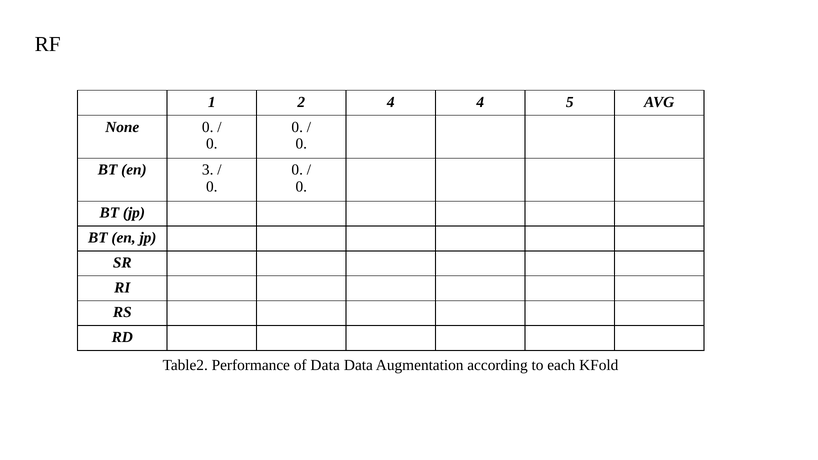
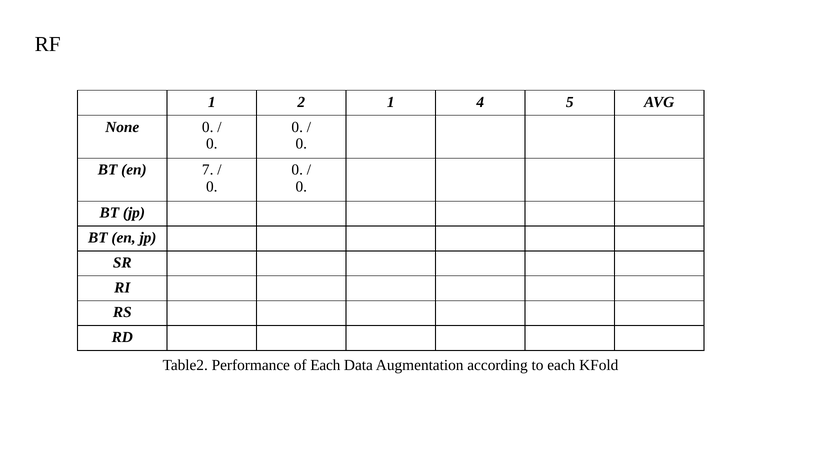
2 4: 4 -> 1 (391, 102)
3: 3 -> 7 (208, 170)
of Data: Data -> Each (325, 365)
